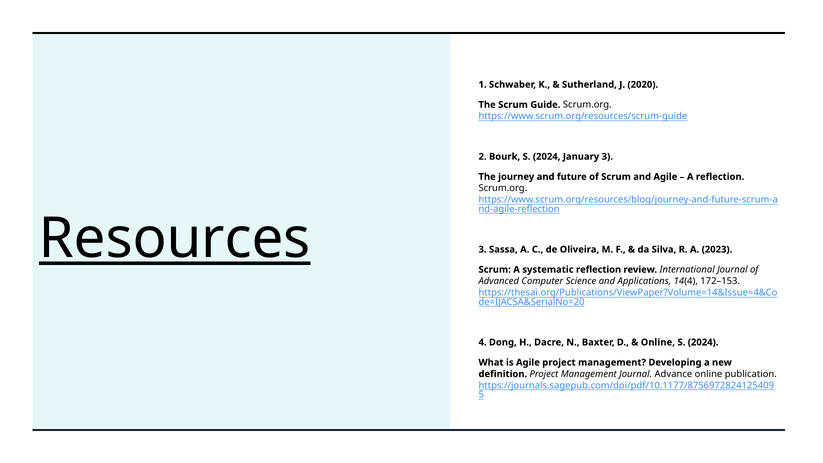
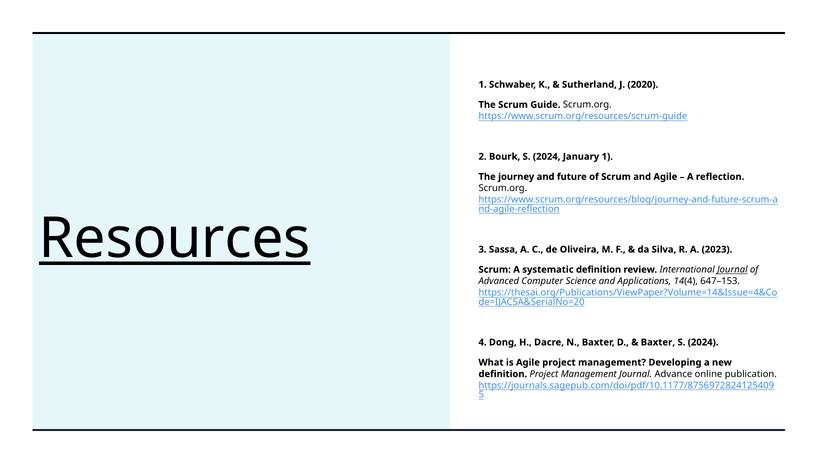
January 3: 3 -> 1 (607, 157)
systematic reflection: reflection -> definition (599, 270)
Journal underline: none -> present (732, 270)
172–153: 172–153 -> 647–153 (720, 281)
Online: Online -> Baxter (658, 342)
